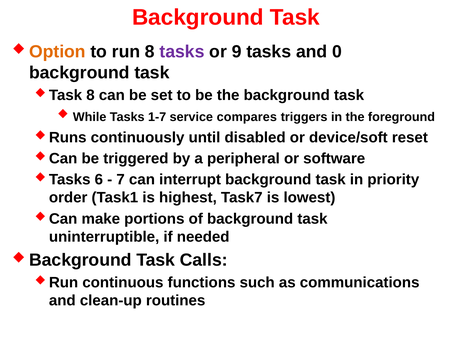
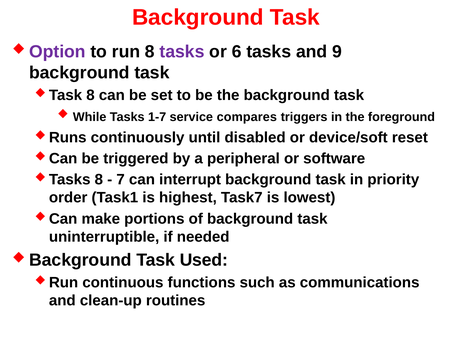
Option colour: orange -> purple (57, 52)
9: 9 -> 6 (237, 52)
0: 0 -> 9 (337, 52)
Tasks 6: 6 -> 8 (99, 180)
Calls: Calls -> Used (204, 260)
